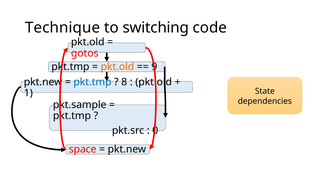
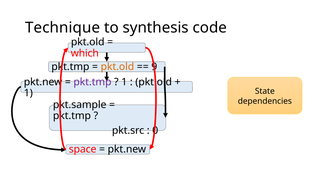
switching: switching -> synthesis (156, 28)
gotos: gotos -> which (85, 53)
pkt.tmp colour: blue -> purple (92, 82)
8: 8 -> 1 (124, 82)
